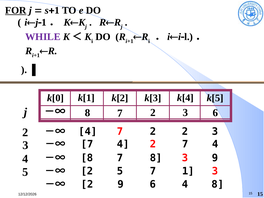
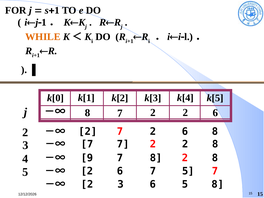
FOR underline: present -> none (16, 10)
WHILE colour: purple -> orange (43, 37)
3: 3 -> 2 (185, 113)
4: 4 -> 2 (88, 131)
7 2 2: 2 -> 6 (185, 131)
3: 3 -> 8 (215, 131)
7 4: 4 -> 7 (123, 144)
7: 7 -> 2 (185, 144)
4: 4 -> 8 (215, 144)
8: 8 -> 9 (87, 158)
7 8 3: 3 -> 2 (185, 158)
9: 9 -> 8 (215, 158)
5: 5 -> 6 (120, 171)
1: 1 -> 5 (188, 171)
3: 3 -> 7 (215, 171)
2 9: 9 -> 3 (121, 184)
6 4: 4 -> 5 (185, 184)
